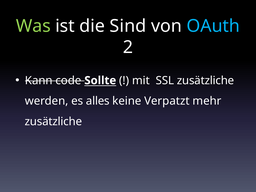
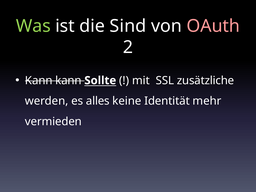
OAuth colour: light blue -> pink (213, 26)
Kann code: code -> kann (68, 80)
Verpatzt: Verpatzt -> Identität (167, 101)
zusätzliche: zusätzliche -> vermieden (53, 121)
